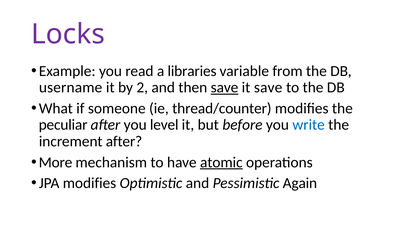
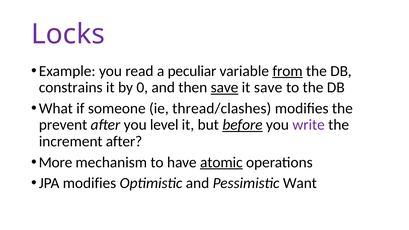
libraries: libraries -> peculiar (192, 71)
from underline: none -> present (288, 71)
username: username -> constrains (71, 88)
2: 2 -> 0 (142, 88)
thread/counter: thread/counter -> thread/clashes (222, 108)
peculiar: peculiar -> prevent (63, 125)
before underline: none -> present (242, 125)
write colour: blue -> purple (309, 125)
Again: Again -> Want (300, 183)
